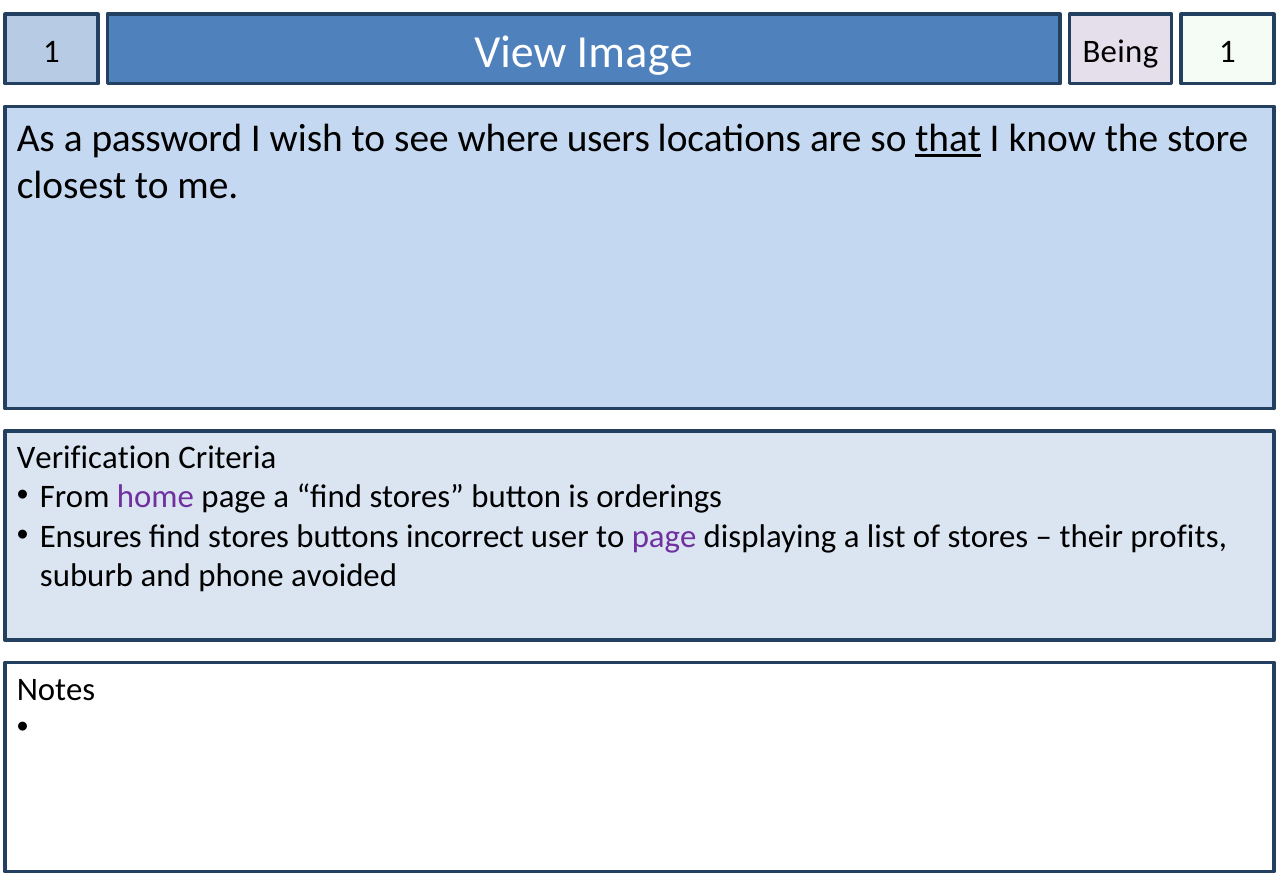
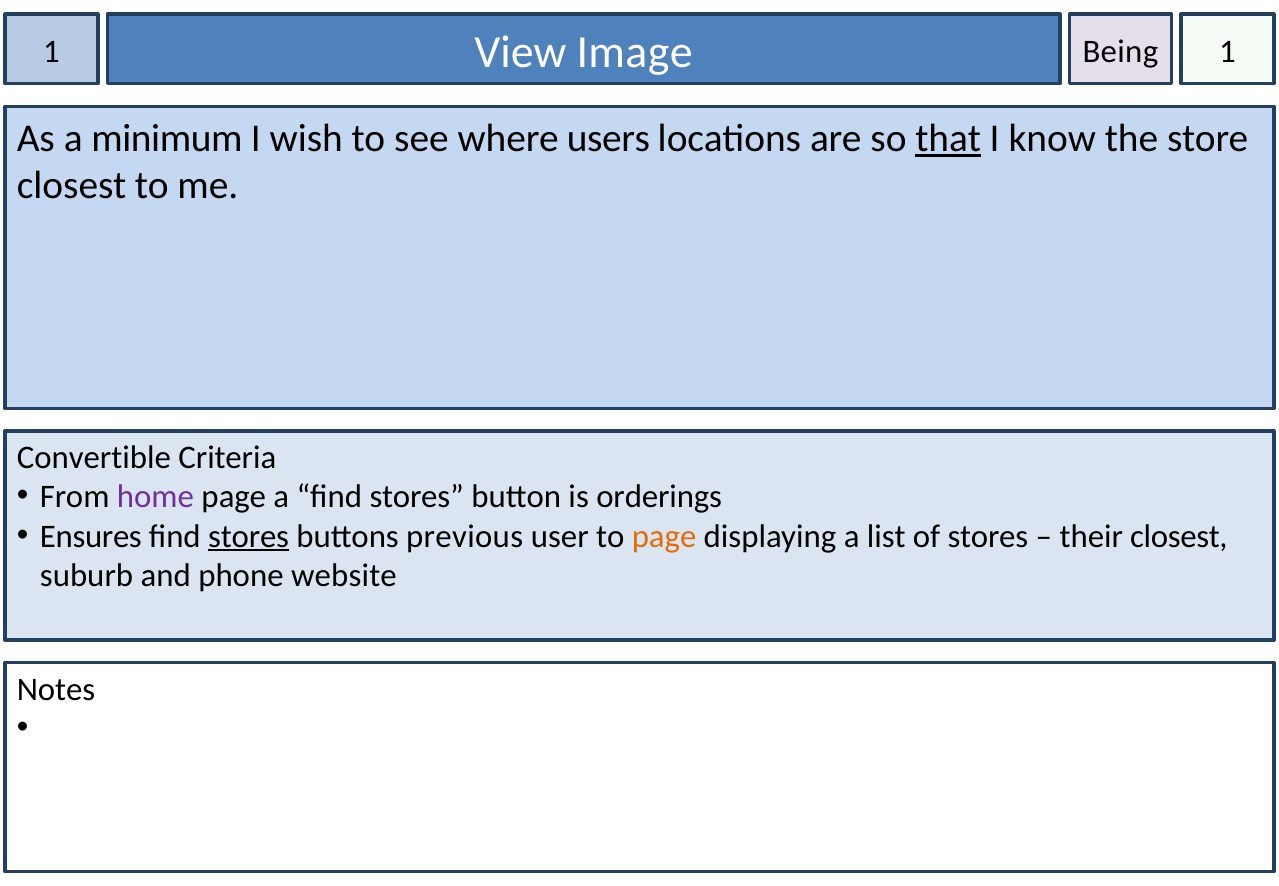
password: password -> minimum (167, 138)
Verification: Verification -> Convertible (94, 457)
stores underline: none -> present (249, 536)
incorrect: incorrect -> previous (465, 536)
page colour: purple -> orange (664, 536)
their profits: profits -> closest (1179, 536)
avoided: avoided -> website (344, 575)
